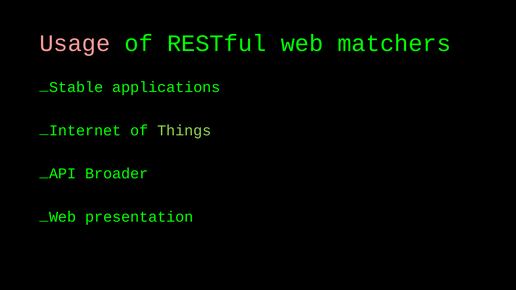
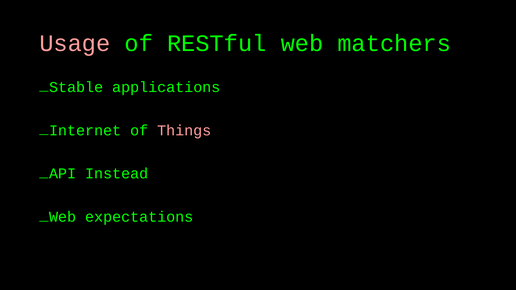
Things colour: light green -> pink (184, 131)
Broader: Broader -> Instead (117, 174)
presentation: presentation -> expectations (139, 217)
